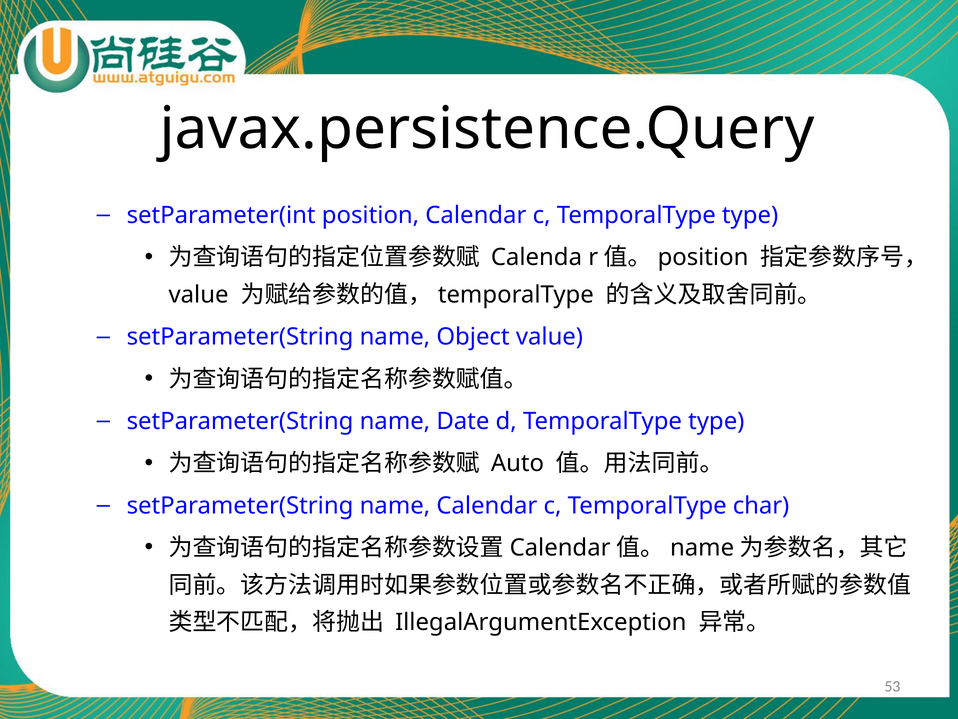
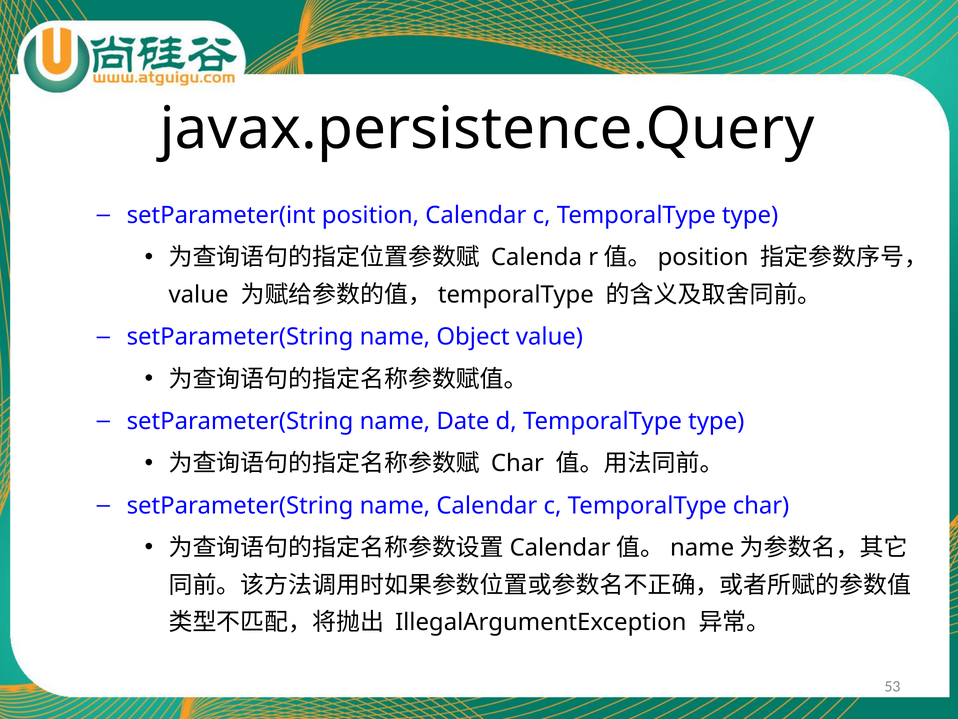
Auto: Auto -> Char (517, 463)
